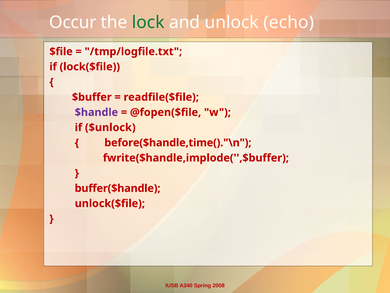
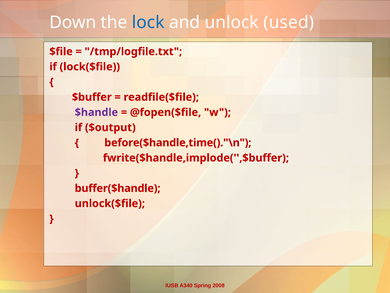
Occur: Occur -> Down (73, 22)
lock colour: green -> blue (148, 22)
echo: echo -> used (289, 22)
$unlock: $unlock -> $output (110, 127)
